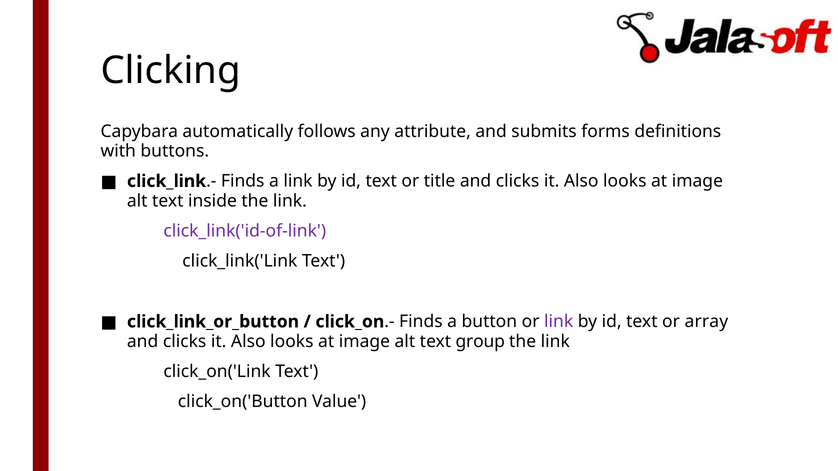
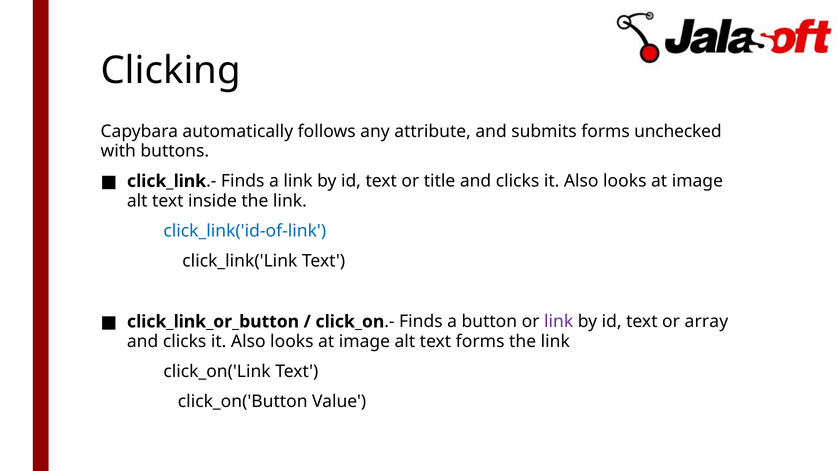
definitions: definitions -> unchecked (678, 131)
click_link('id-of-link colour: purple -> blue (245, 231)
text group: group -> forms (480, 342)
